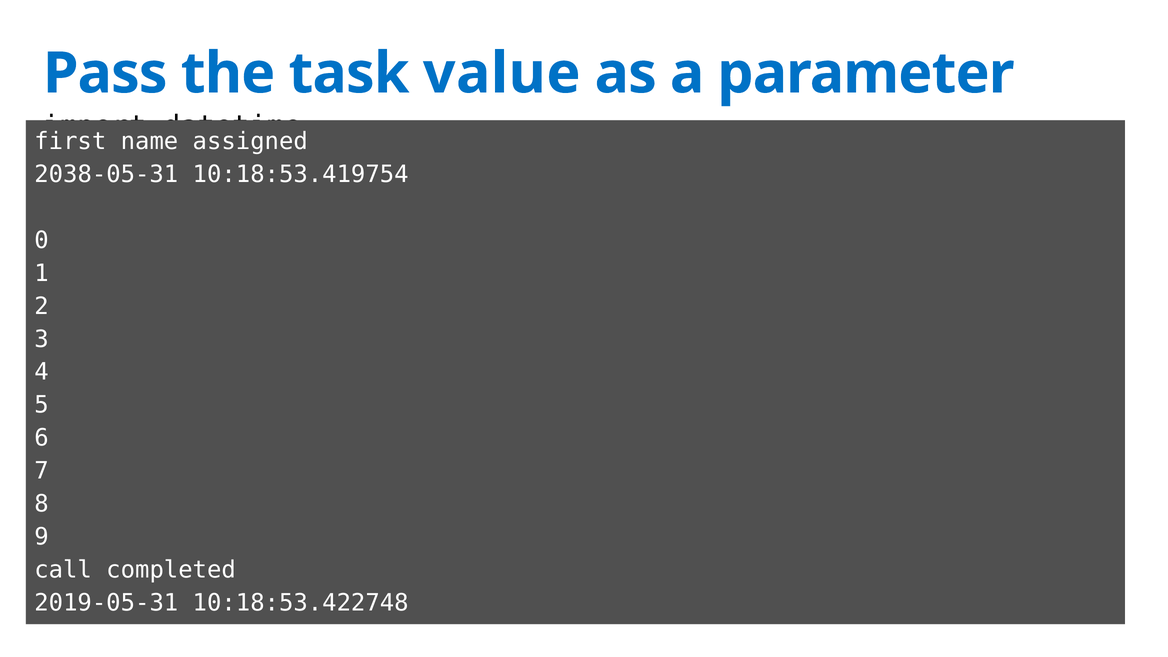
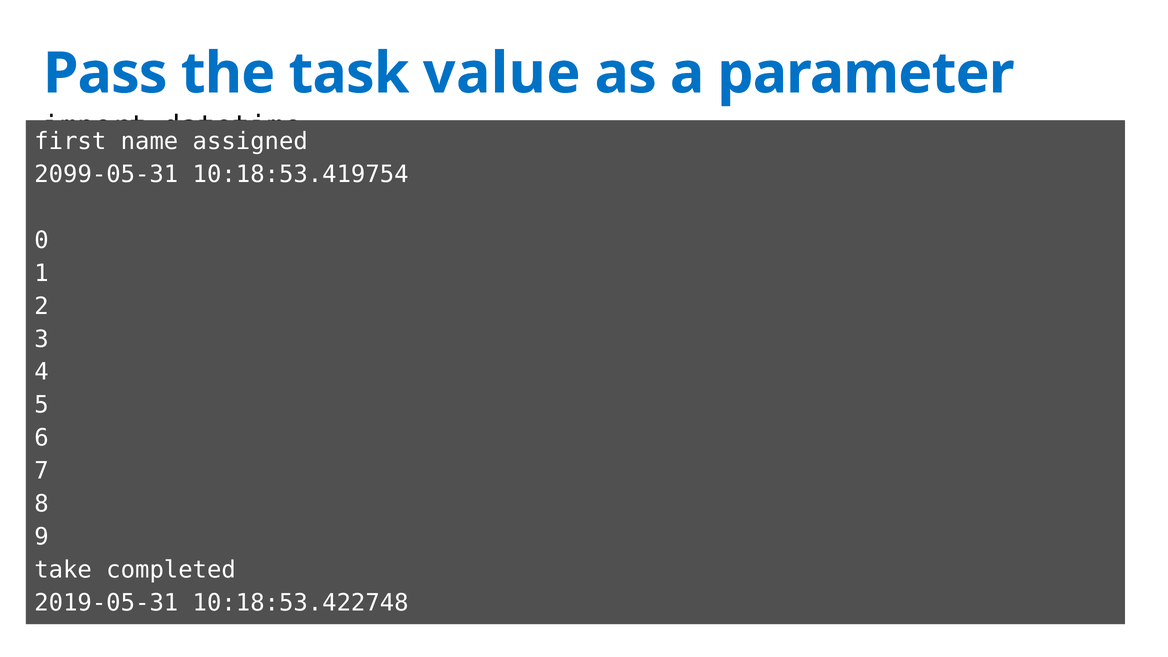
2038-05-31: 2038-05-31 -> 2099-05-31 (106, 174)
call: call -> take (63, 570)
